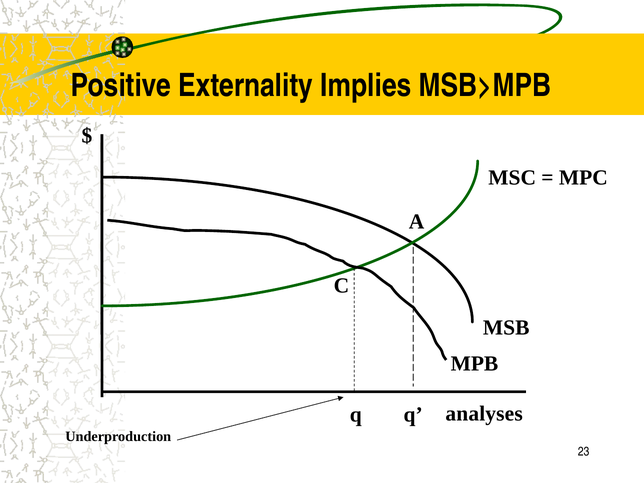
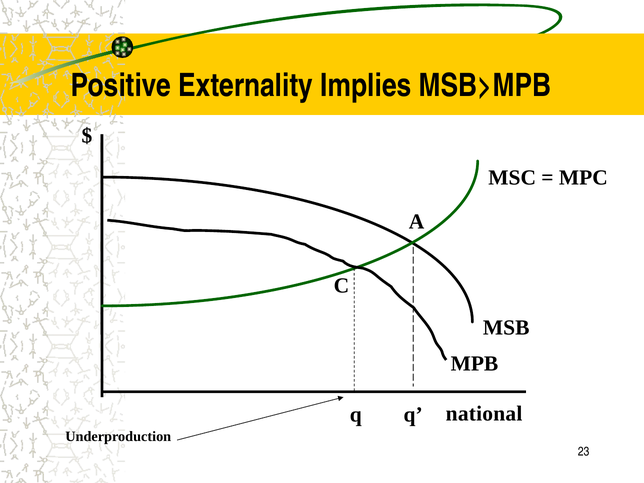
analyses: analyses -> national (484, 414)
